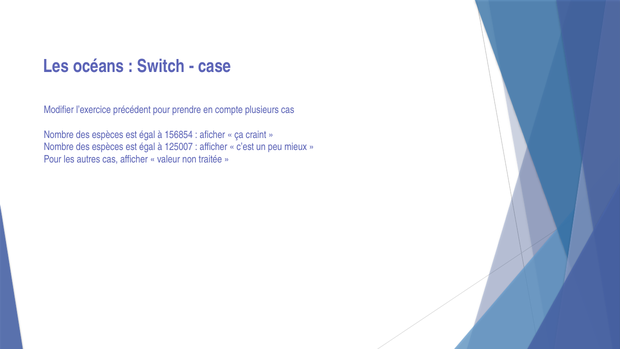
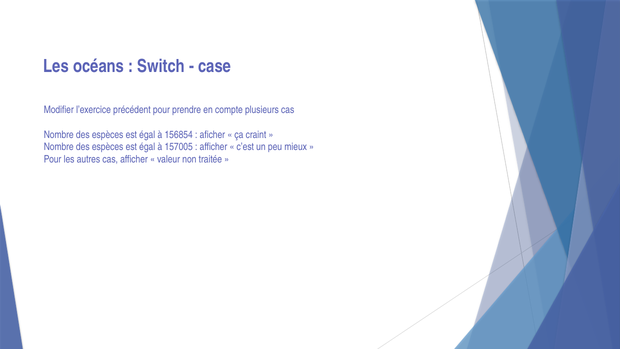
125007: 125007 -> 157005 (179, 147)
